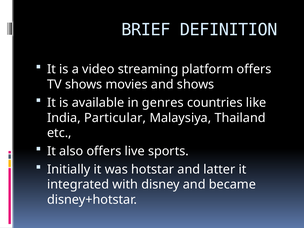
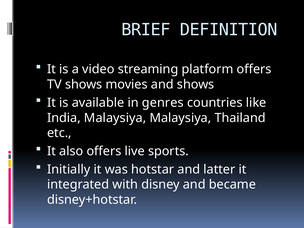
India Particular: Particular -> Malaysiya (115, 118)
